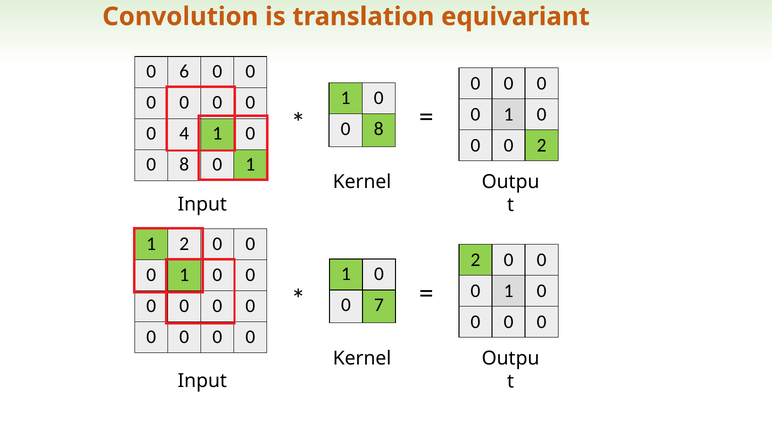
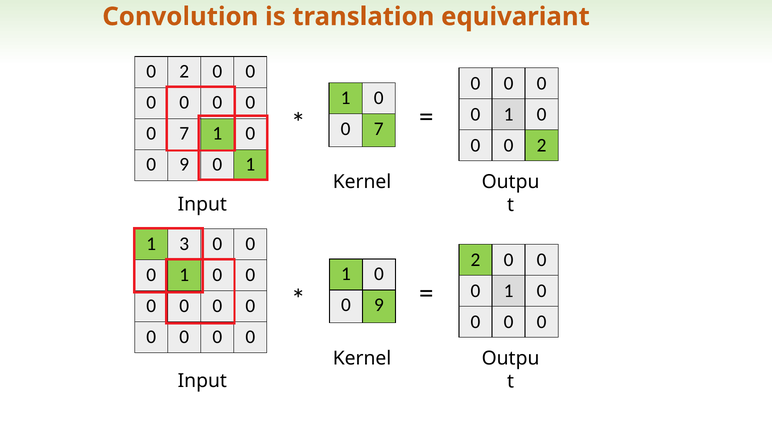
6: 6 -> 2 (184, 71)
8: 8 -> 7 (379, 129)
4: 4 -> 7 (184, 134)
8: 8 -> 9 (184, 165)
1 2: 2 -> 3 (184, 244)
7: 7 -> 9 (379, 305)
